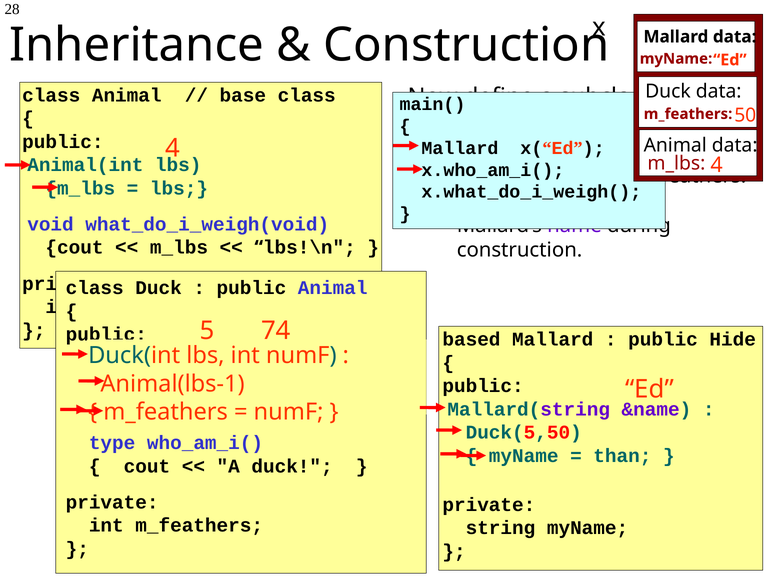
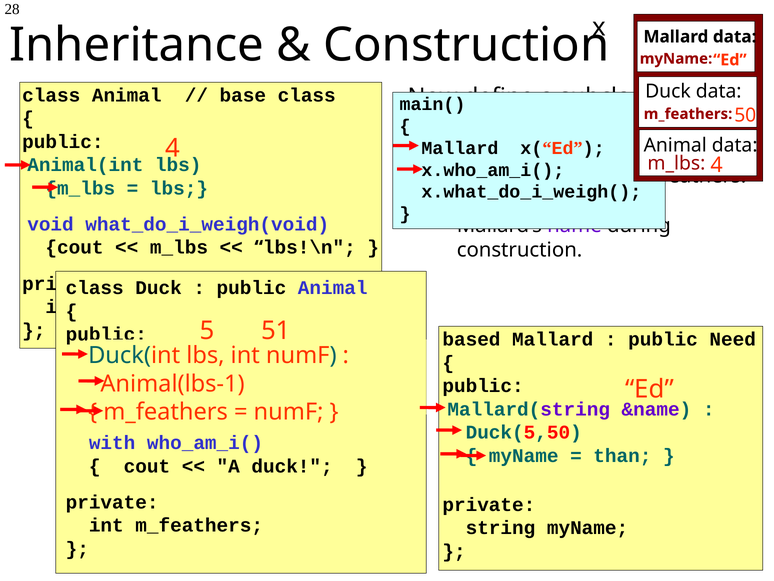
74: 74 -> 51 (276, 331)
Hide: Hide -> Need (733, 339)
type: type -> with (112, 443)
